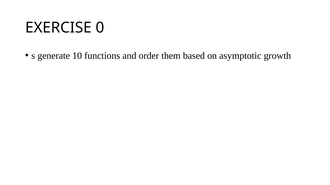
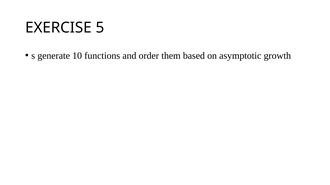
0: 0 -> 5 (100, 28)
